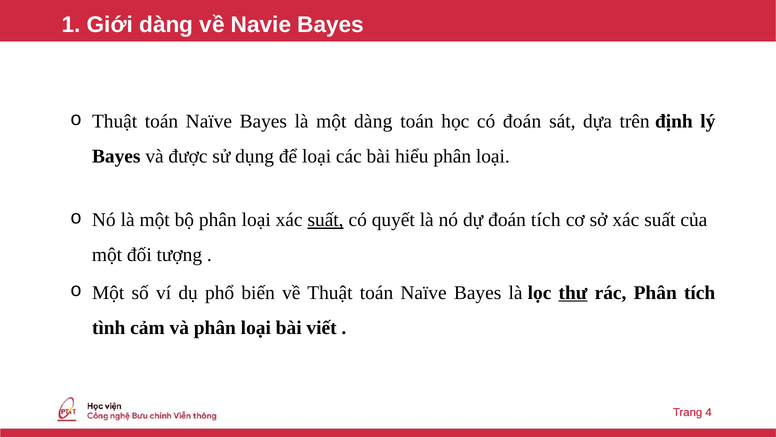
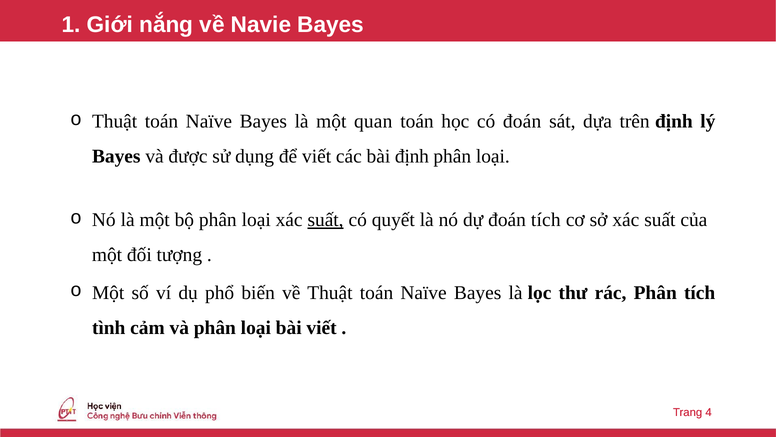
Giới dàng: dàng -> nắng (166, 25)
một dàng: dàng -> quan (373, 121)
để loại: loại -> viết (317, 156)
bài hiểu: hiểu -> định (412, 156)
thư underline: present -> none (573, 292)
